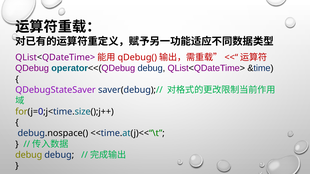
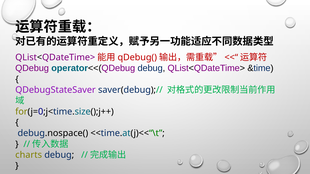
debug: debug -> charts (29, 155)
